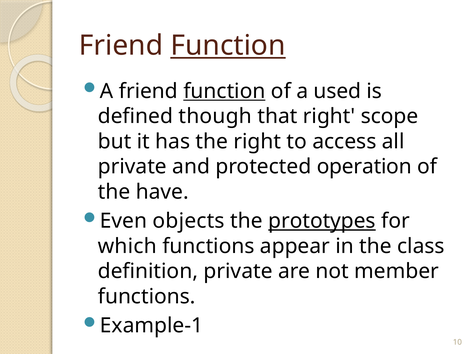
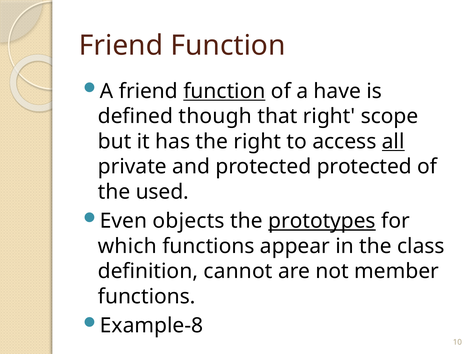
Function underline: present -> none (228, 46)
used: used -> have (337, 91)
all underline: none -> present (393, 142)
protected operation: operation -> protected (364, 167)
have: have -> used (162, 192)
definition private: private -> cannot (238, 272)
Example-1: Example-1 -> Example-8 (152, 326)
